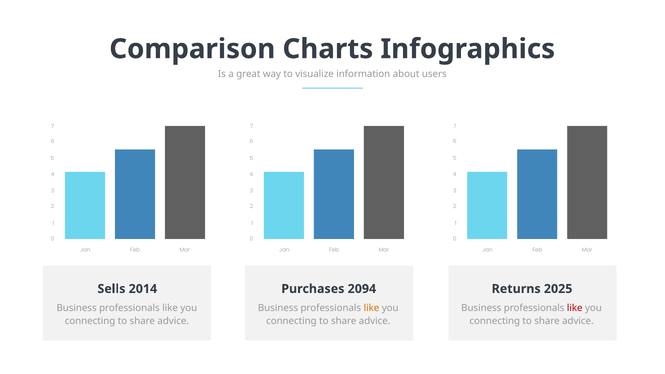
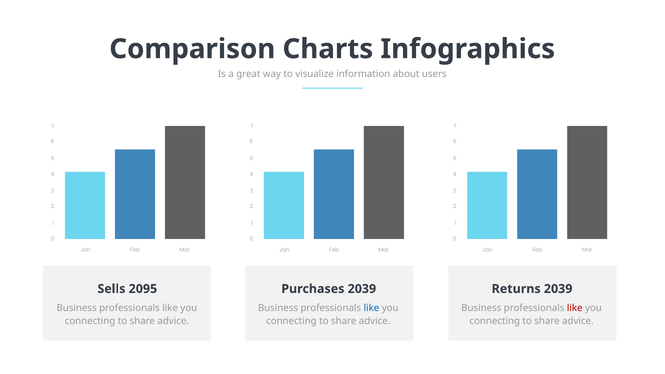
2014: 2014 -> 2095 (143, 289)
Purchases 2094: 2094 -> 2039 (362, 289)
Returns 2025: 2025 -> 2039 (558, 289)
like colour: orange -> blue (371, 308)
